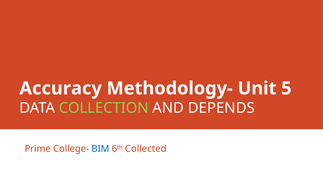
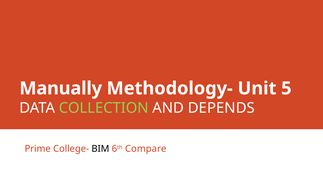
Accuracy: Accuracy -> Manually (61, 88)
BIM colour: blue -> black (100, 149)
Collected: Collected -> Compare (146, 149)
